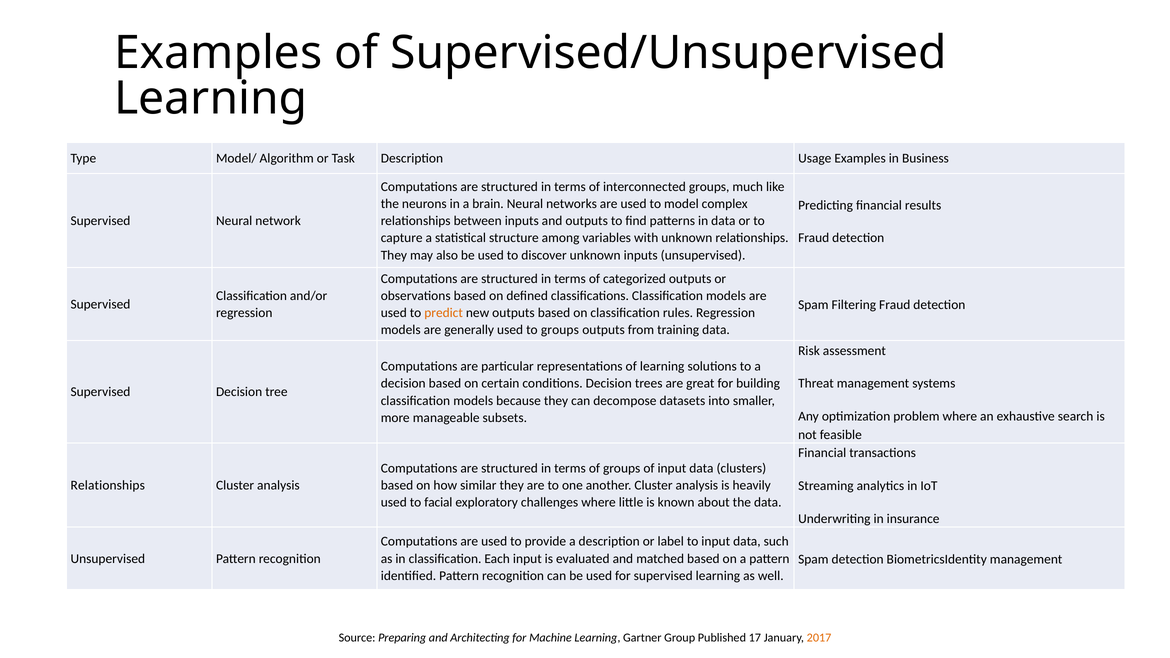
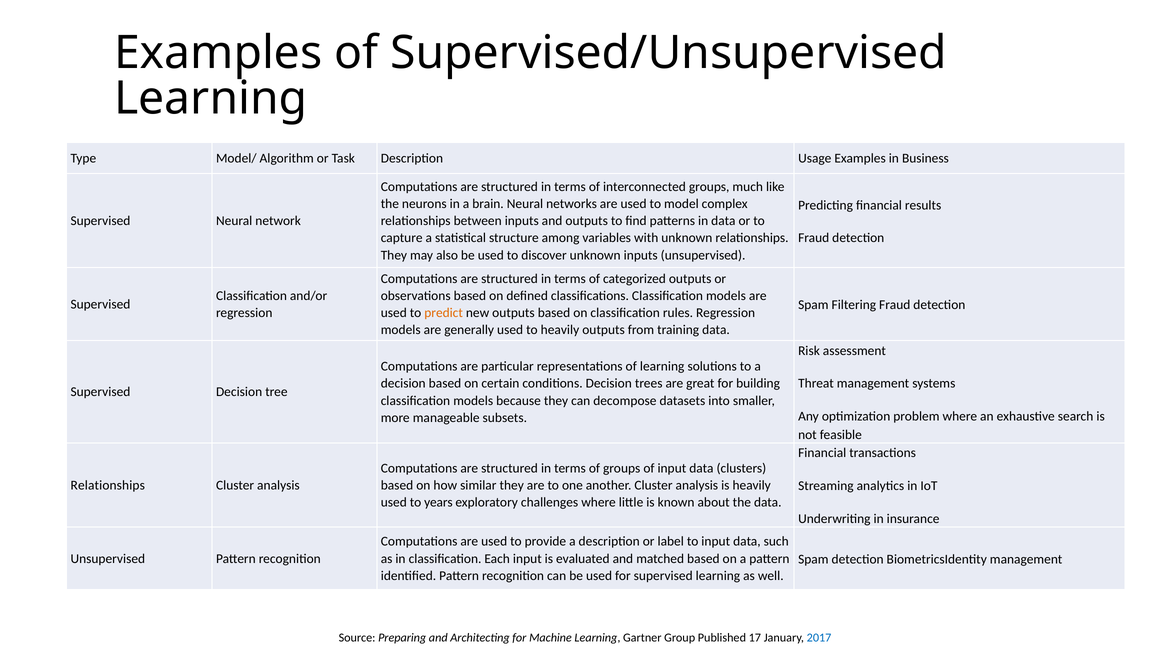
to groups: groups -> heavily (560, 330)
facial: facial -> years (438, 502)
2017 colour: orange -> blue (819, 638)
